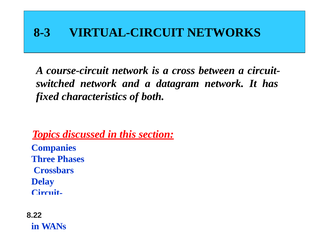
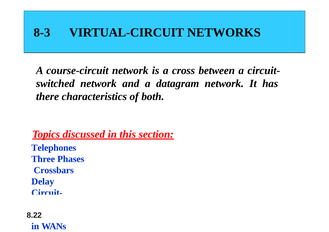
fixed: fixed -> there (48, 97)
Companies: Companies -> Telephones (54, 148)
